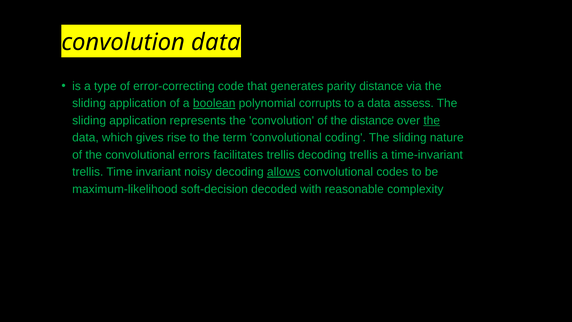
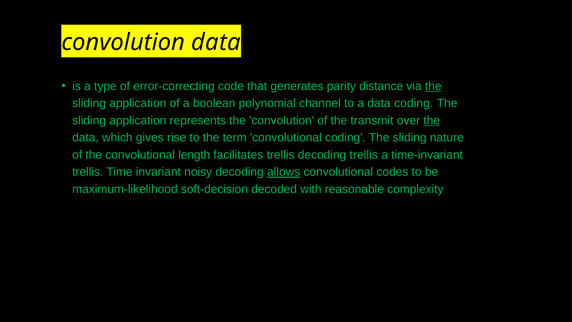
the underline: none -> present (433, 86)
boolean underline: present -> none (214, 103)
corrupts: corrupts -> channel (320, 103)
data assess: assess -> coding (414, 103)
the distance: distance -> transmit (372, 120)
errors: errors -> length (194, 155)
